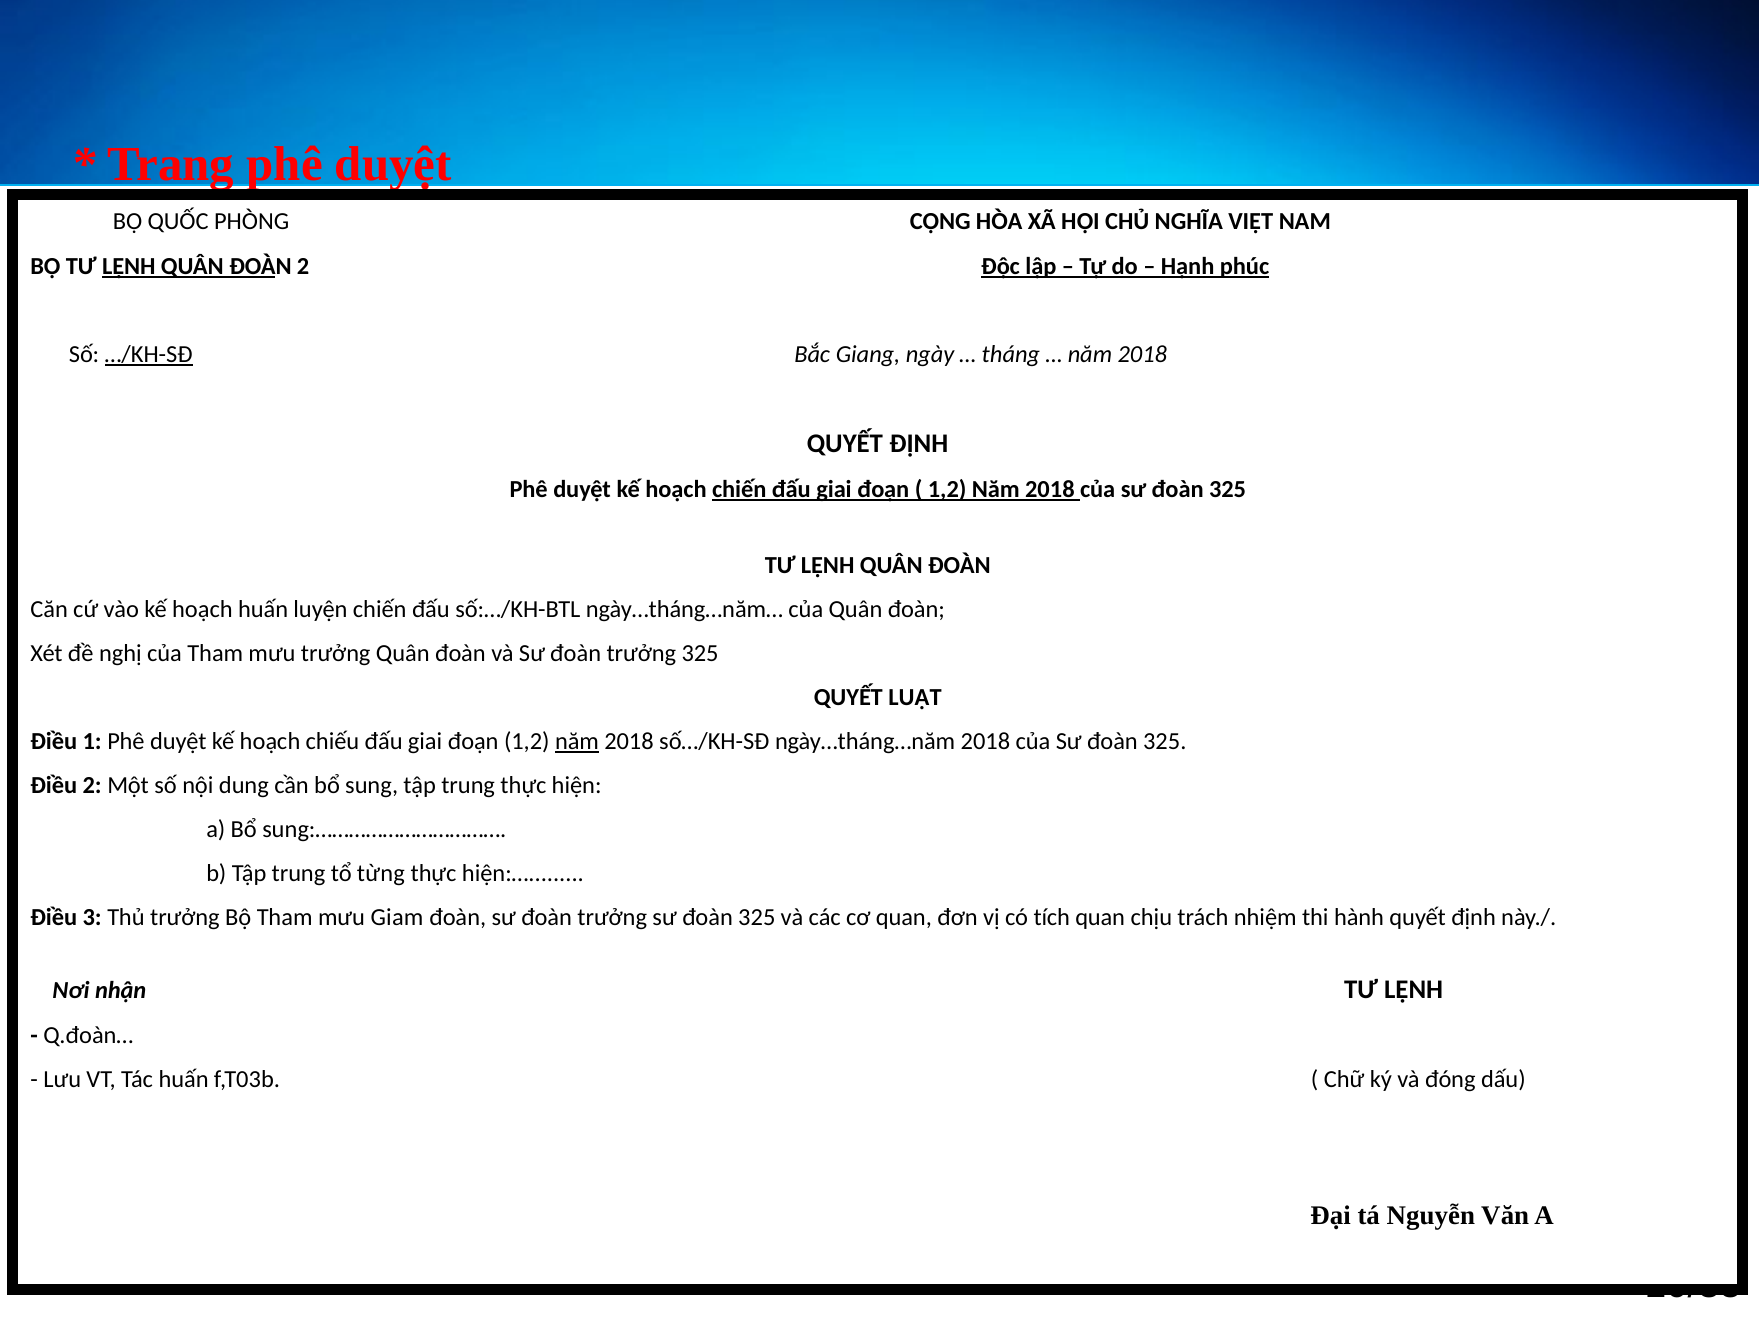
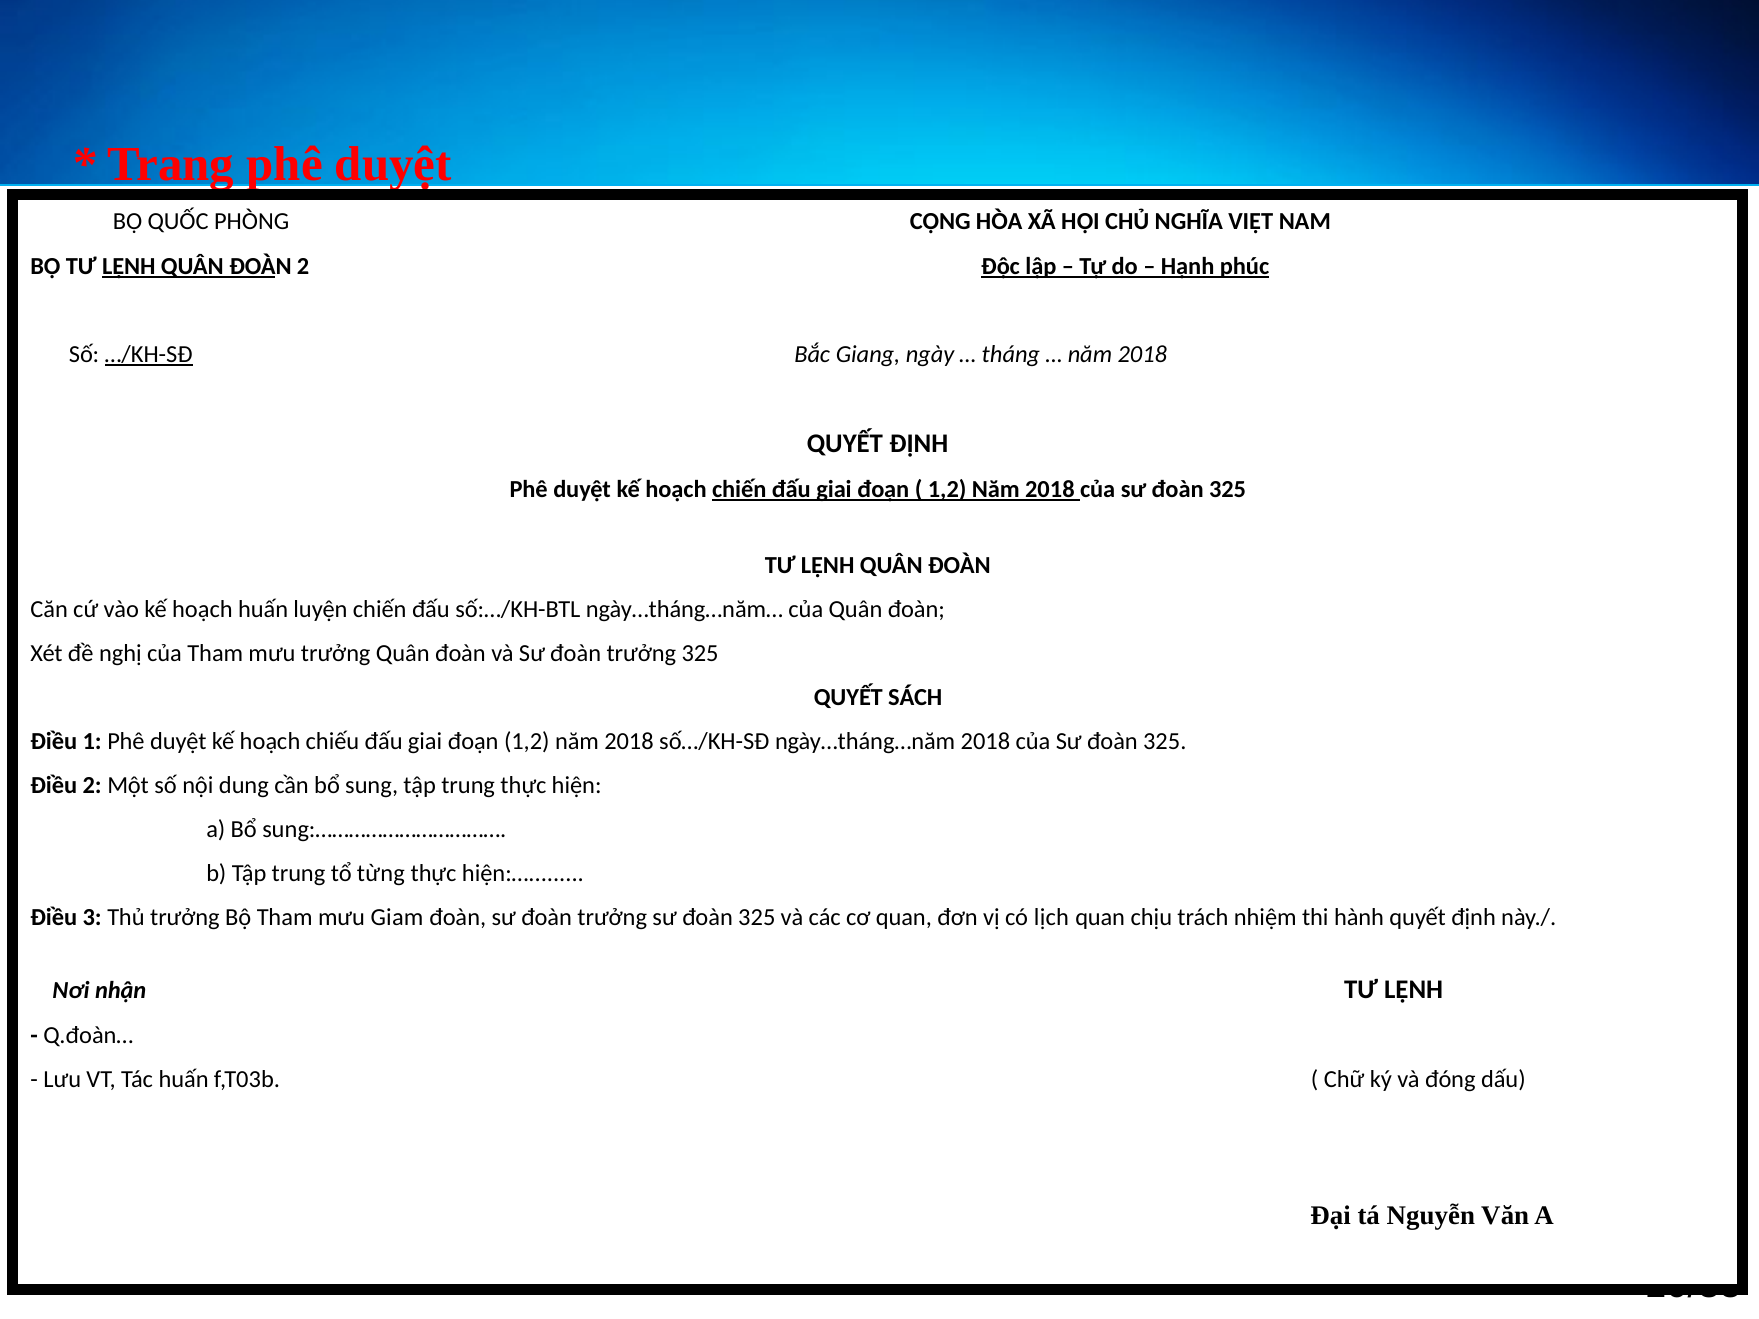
LUẬT: LUẬT -> SÁCH (915, 698)
năm underline: present -> none (577, 742)
tích: tích -> lịch (1052, 918)
